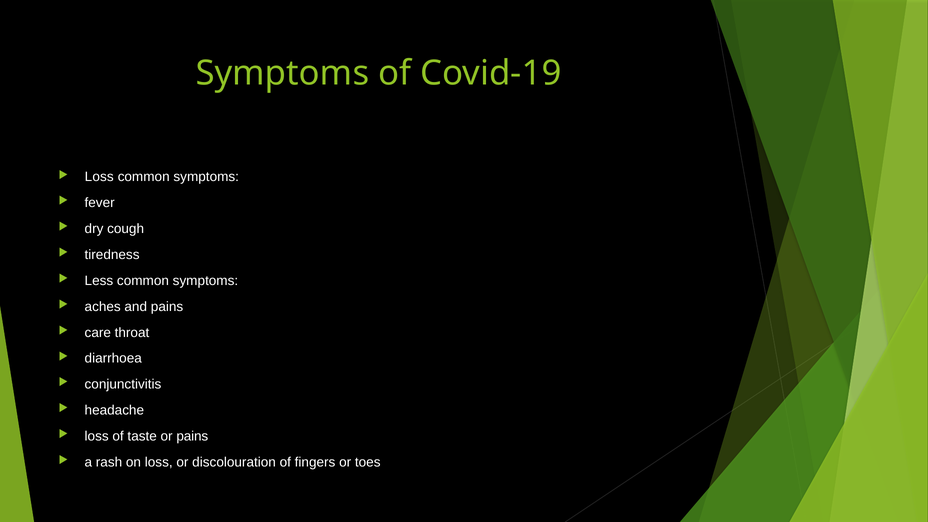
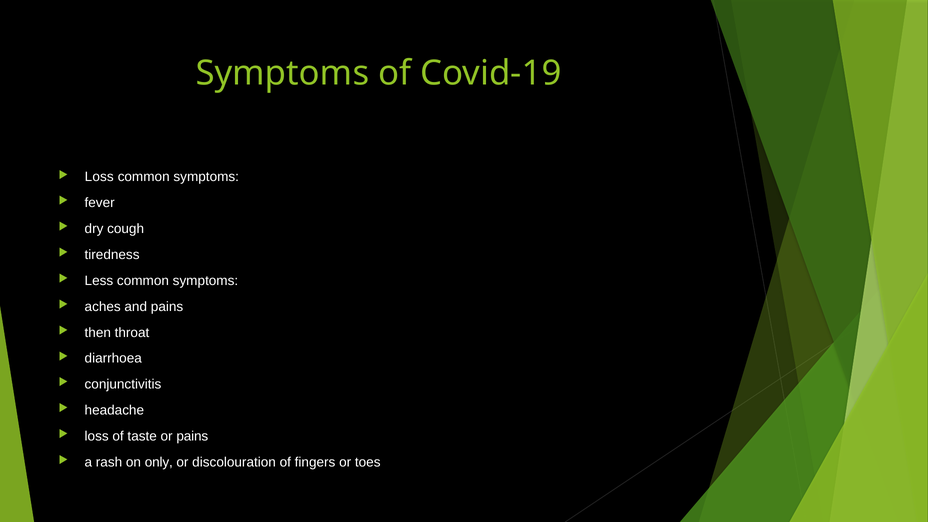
care: care -> then (98, 333)
on loss: loss -> only (159, 462)
